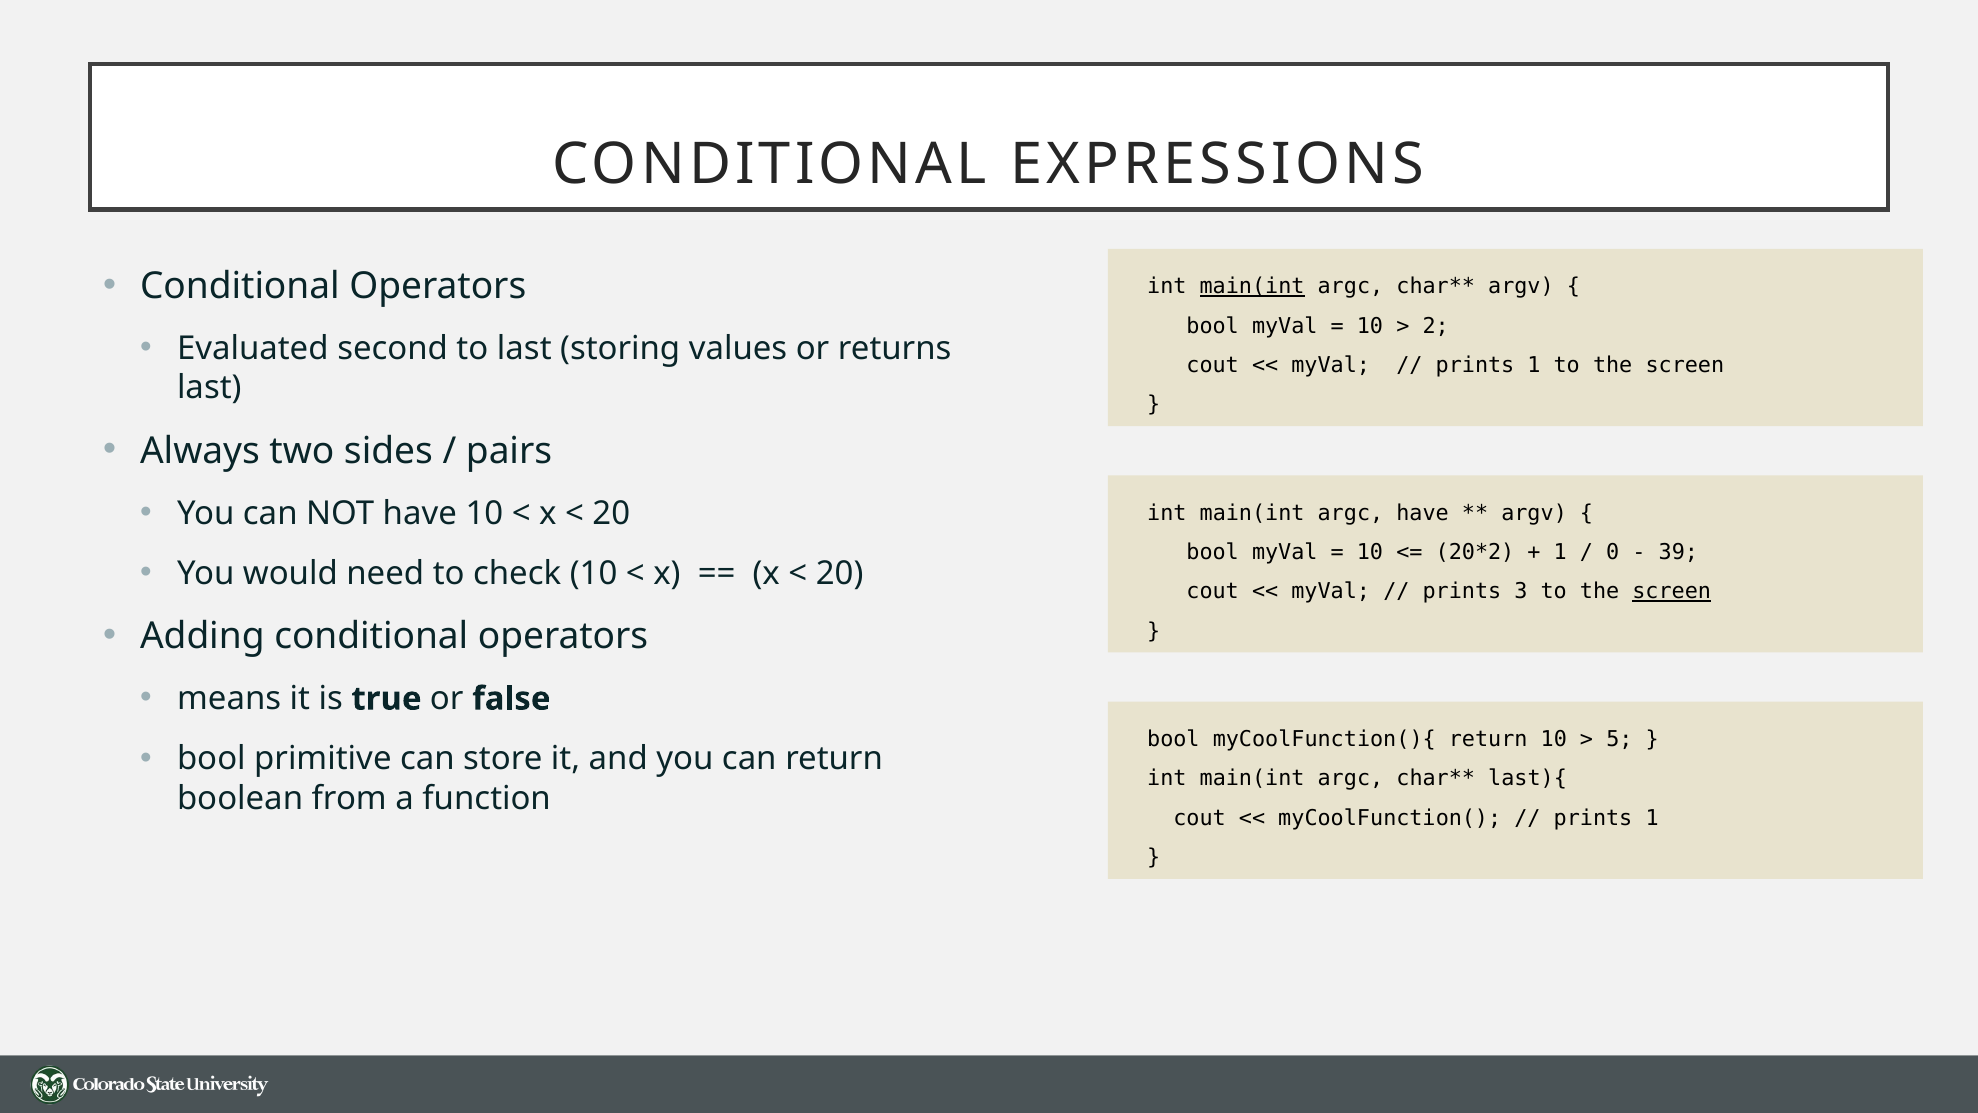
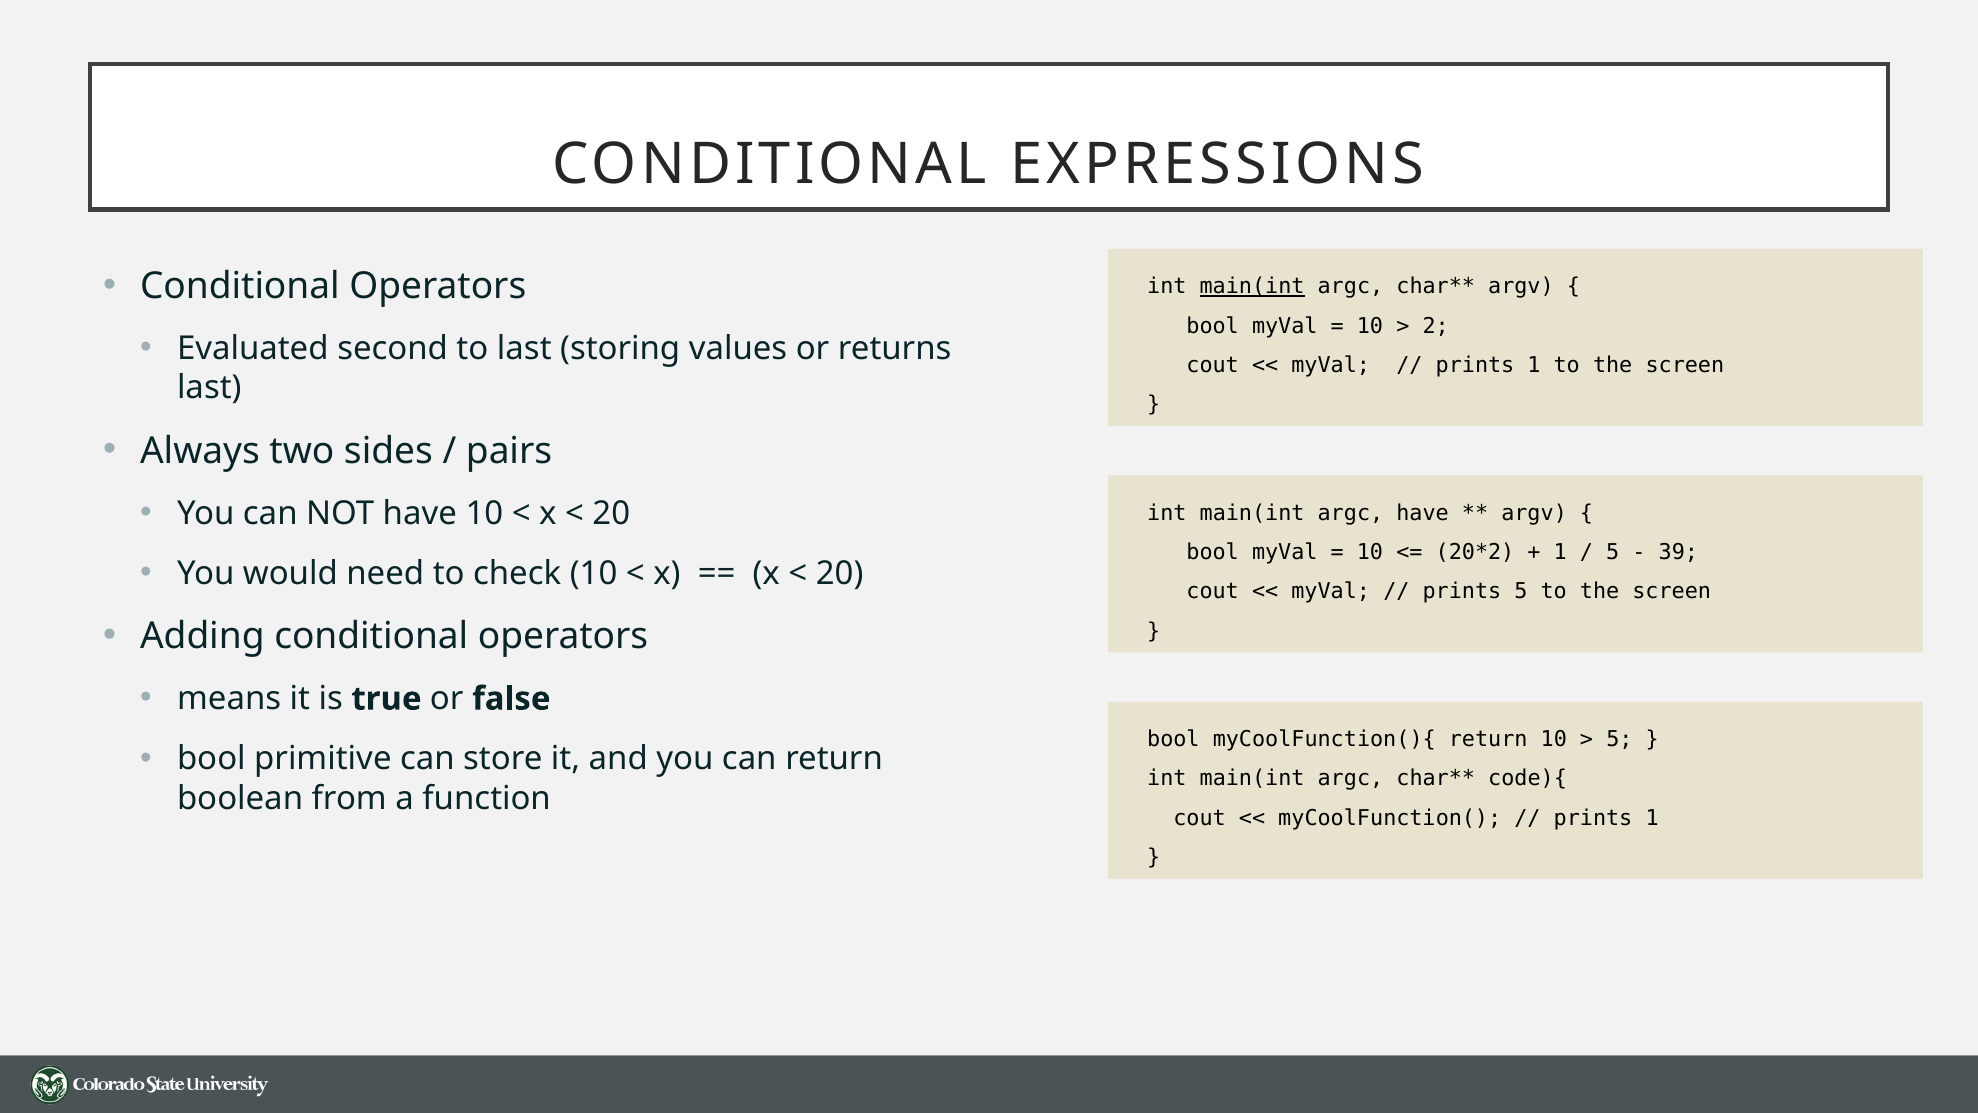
0: 0 -> 5 (1613, 552)
prints 3: 3 -> 5 (1521, 591)
screen underline: present -> none (1672, 591)
last){: last){ -> code){ (1528, 778)
